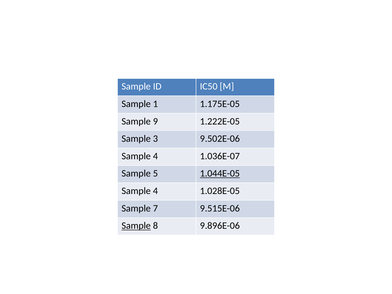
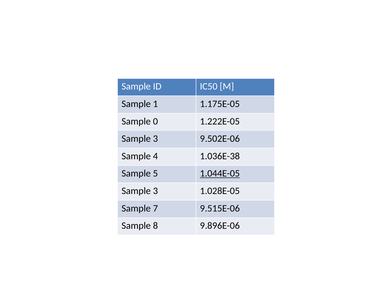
9: 9 -> 0 (155, 121)
1.036E-07: 1.036E-07 -> 1.036E-38 (220, 156)
4: 4 -> 3 (155, 191)
Sample underline: present -> none (136, 226)
